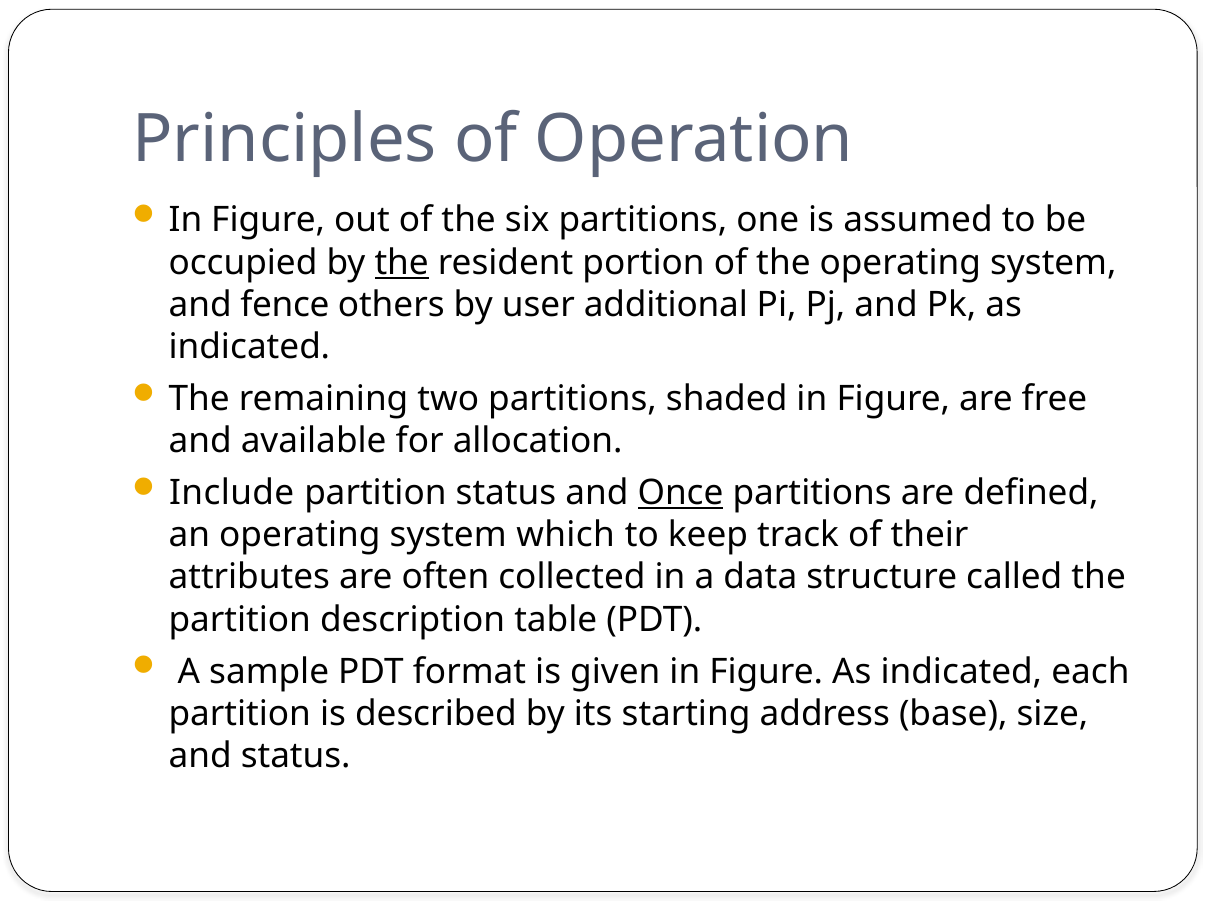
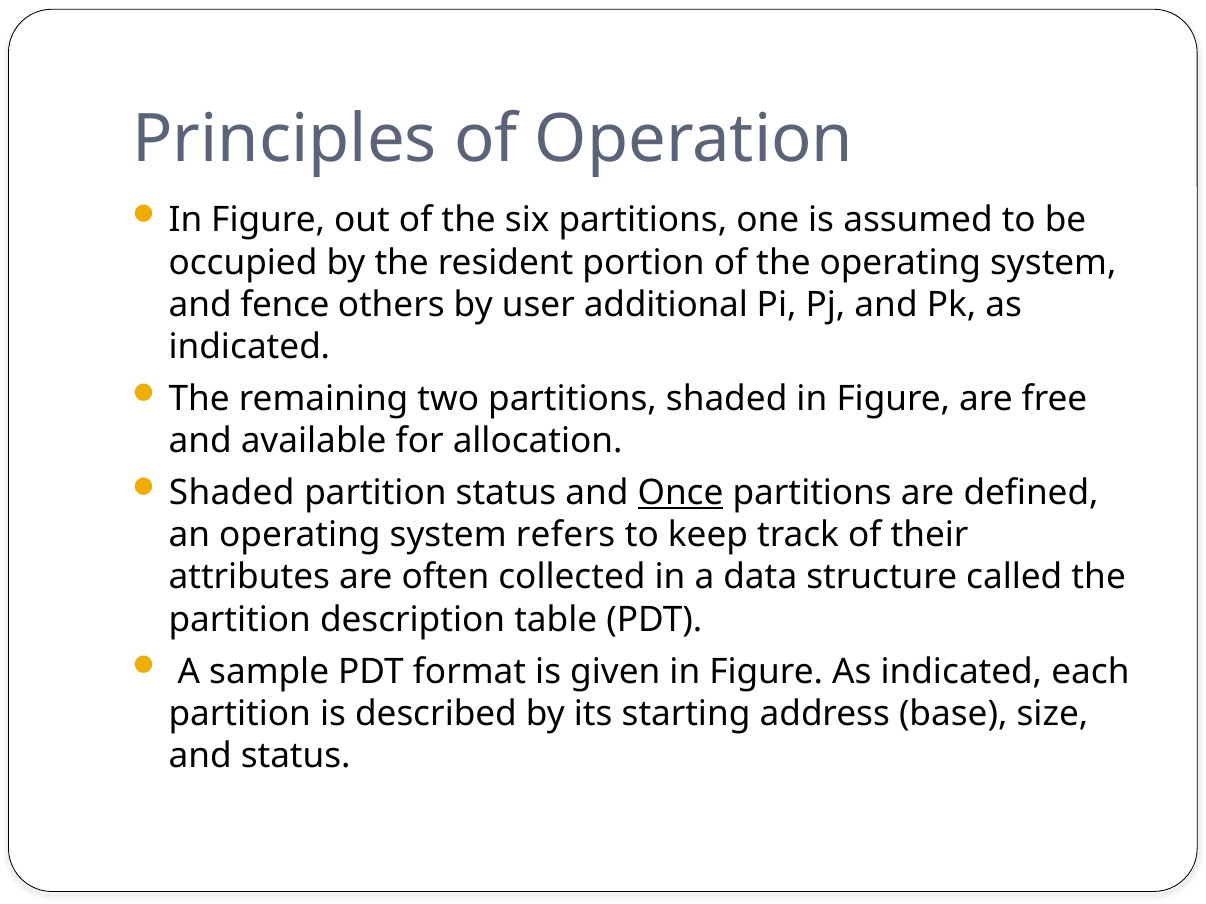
the underline: present -> none (402, 263)
Include: Include -> Shaded (232, 493)
which: which -> refers (566, 535)
